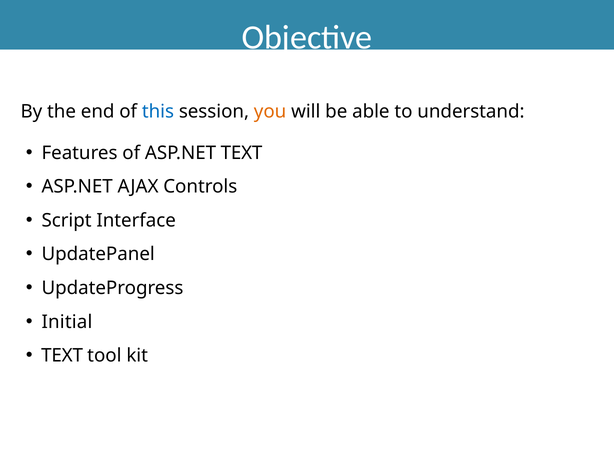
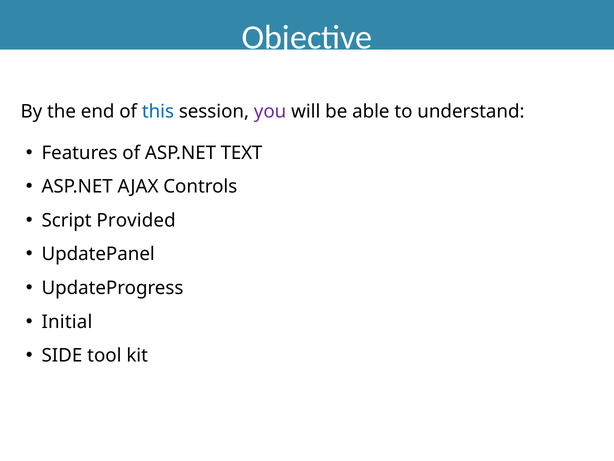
you colour: orange -> purple (270, 111)
Interface: Interface -> Provided (136, 220)
TEXT: TEXT -> SIDE (62, 355)
